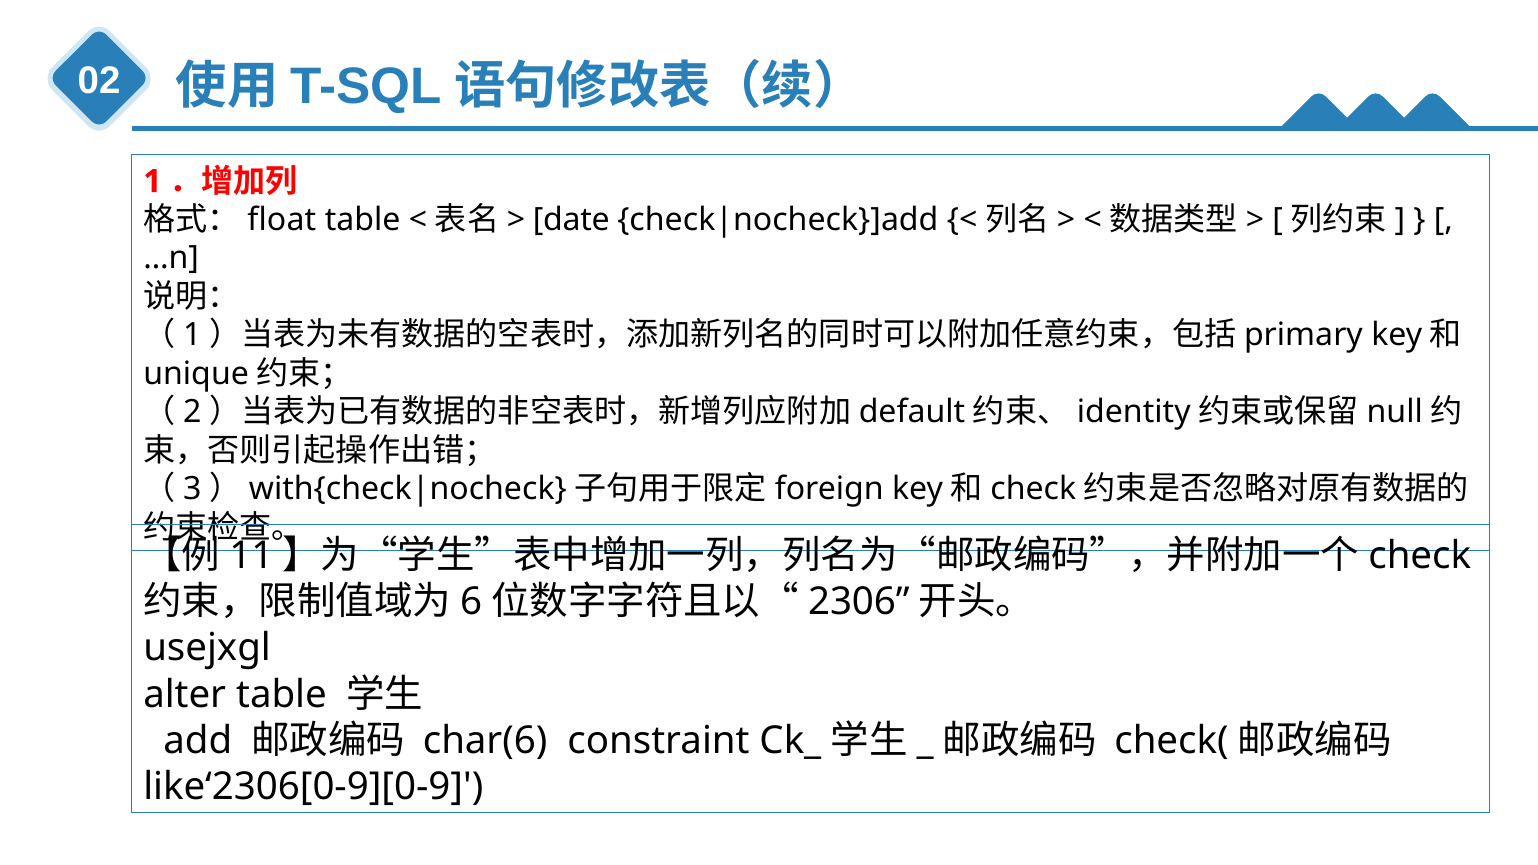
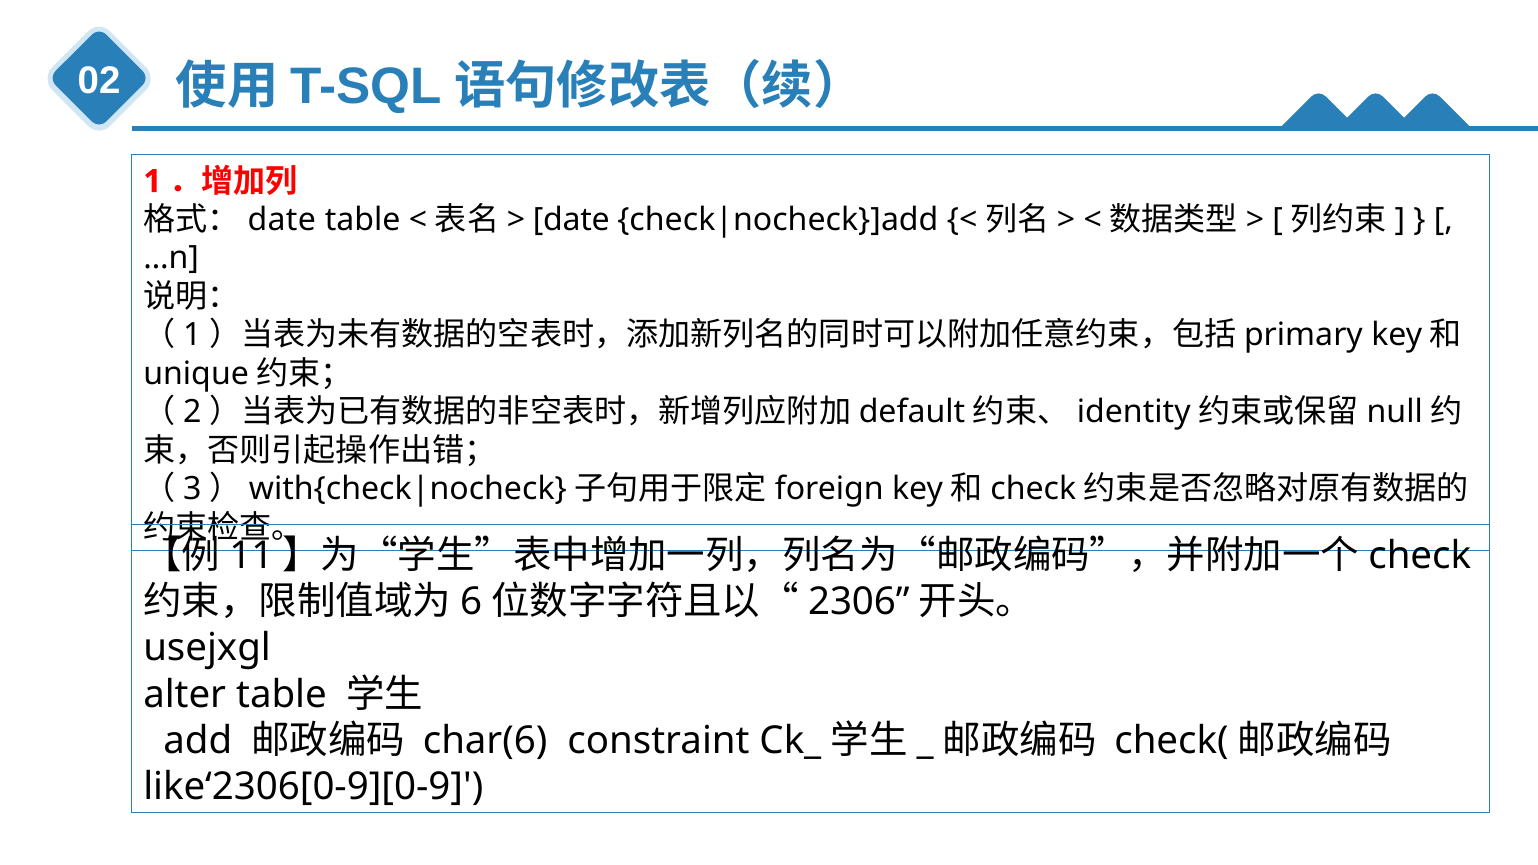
float: float -> date (282, 220)
